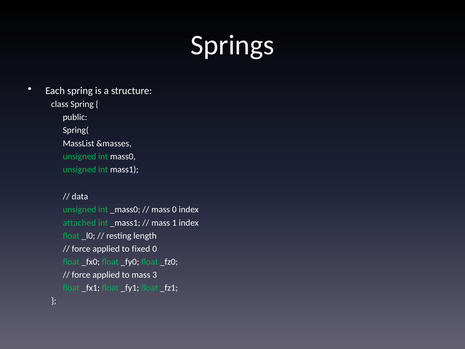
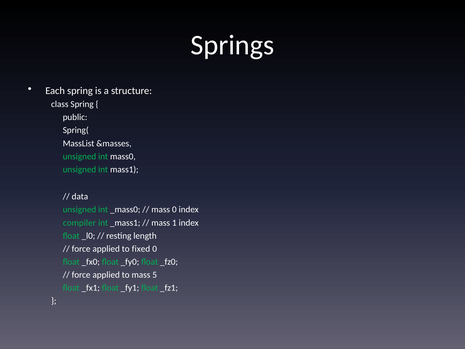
attached: attached -> compiler (79, 223)
3: 3 -> 5 (155, 275)
